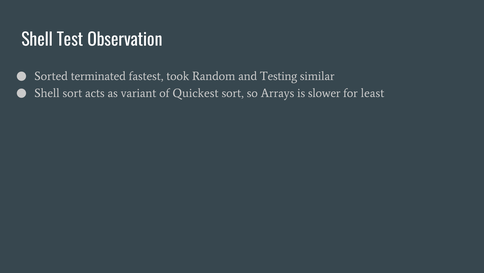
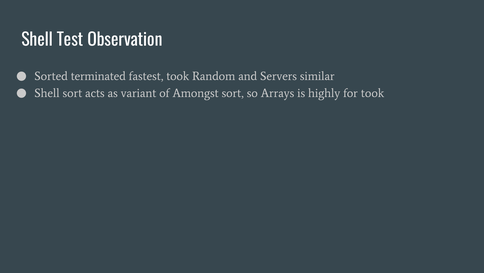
Testing: Testing -> Servers (279, 76)
Quickest: Quickest -> Amongst (196, 93)
slower: slower -> highly (324, 93)
for least: least -> took (373, 93)
